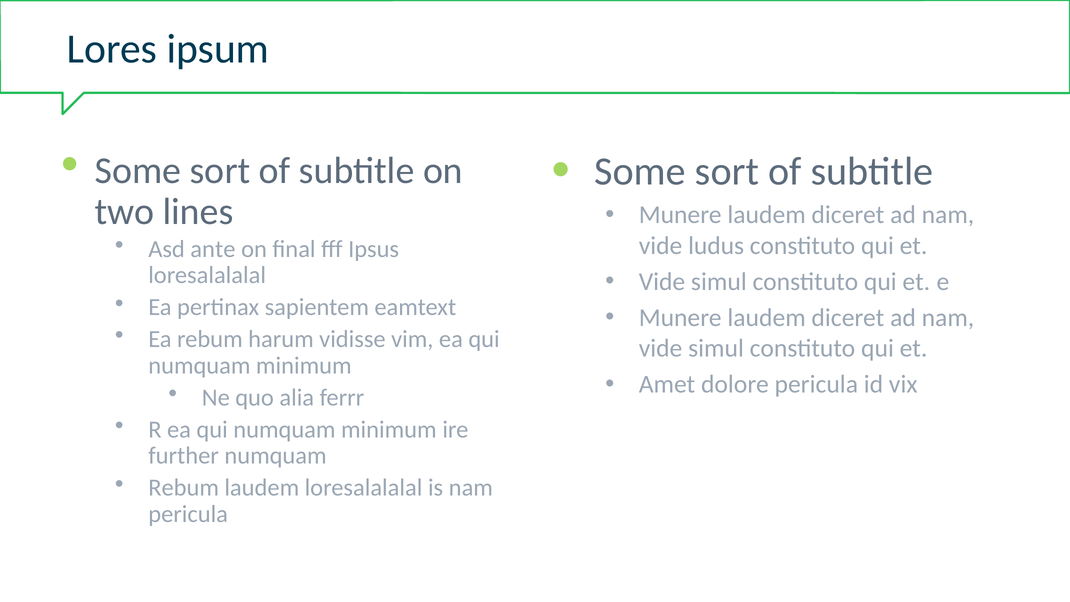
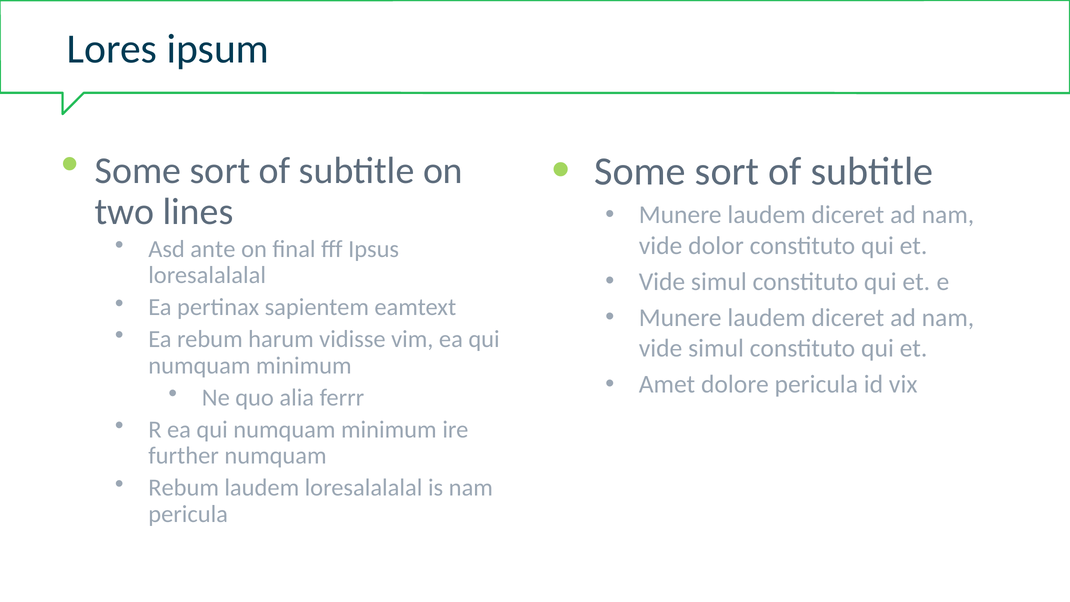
ludus: ludus -> dolor (716, 246)
